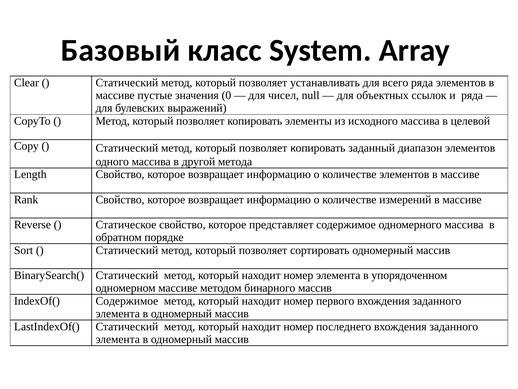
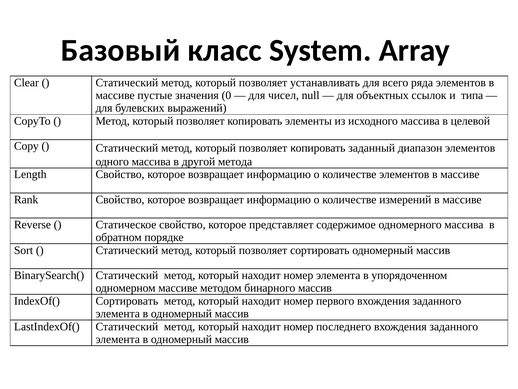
и ряда: ряда -> типа (472, 95)
IndexOf( Содержимое: Содержимое -> Сортировать (127, 301)
